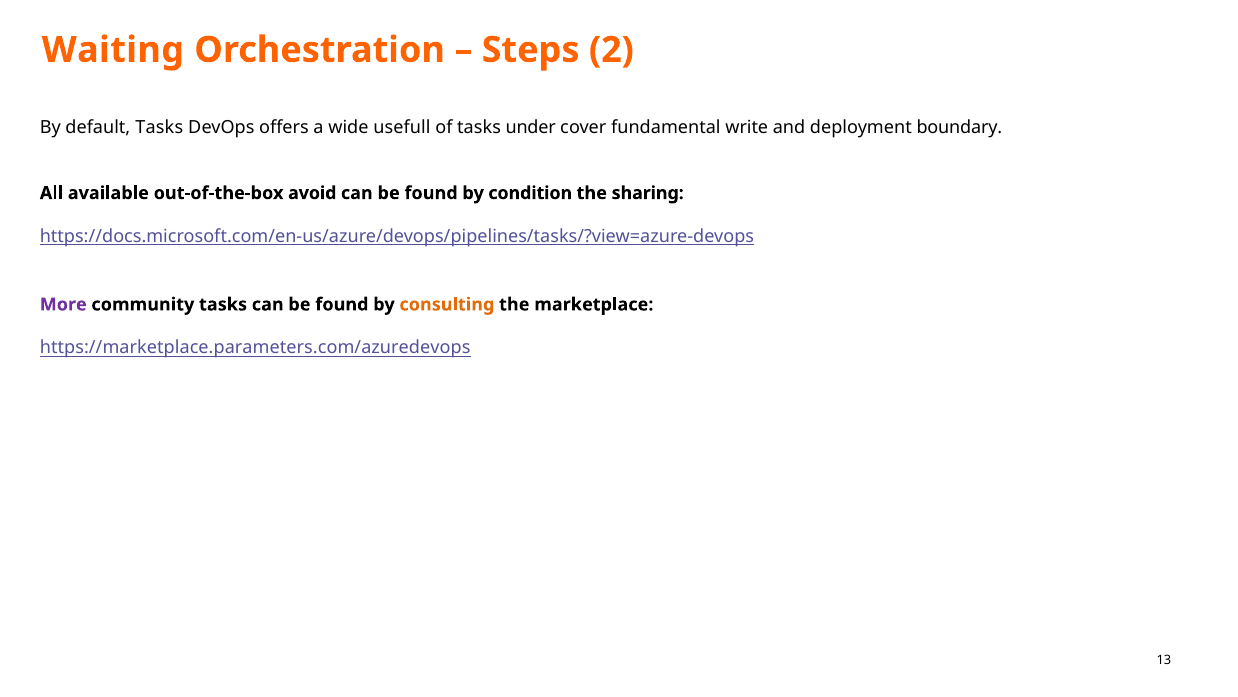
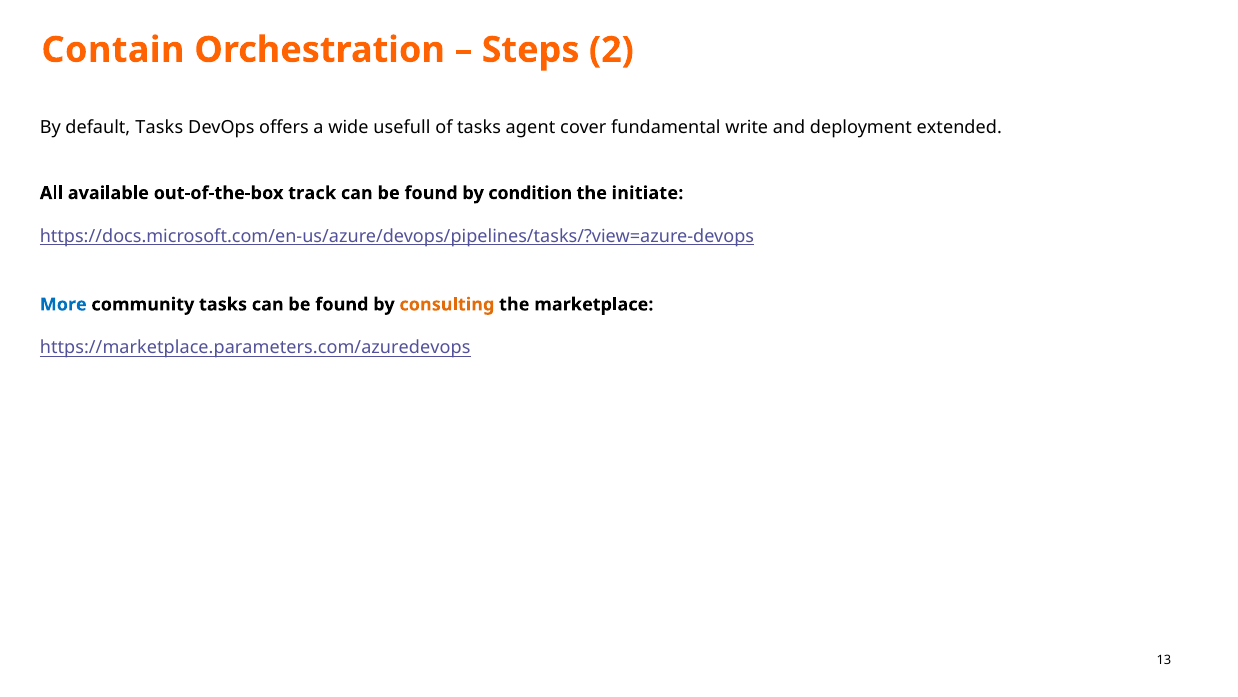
Waiting: Waiting -> Contain (113, 50)
under: under -> agent (531, 128)
boundary: boundary -> extended (959, 128)
avoid: avoid -> track (312, 193)
sharing: sharing -> initiate (647, 193)
More colour: purple -> blue (63, 304)
